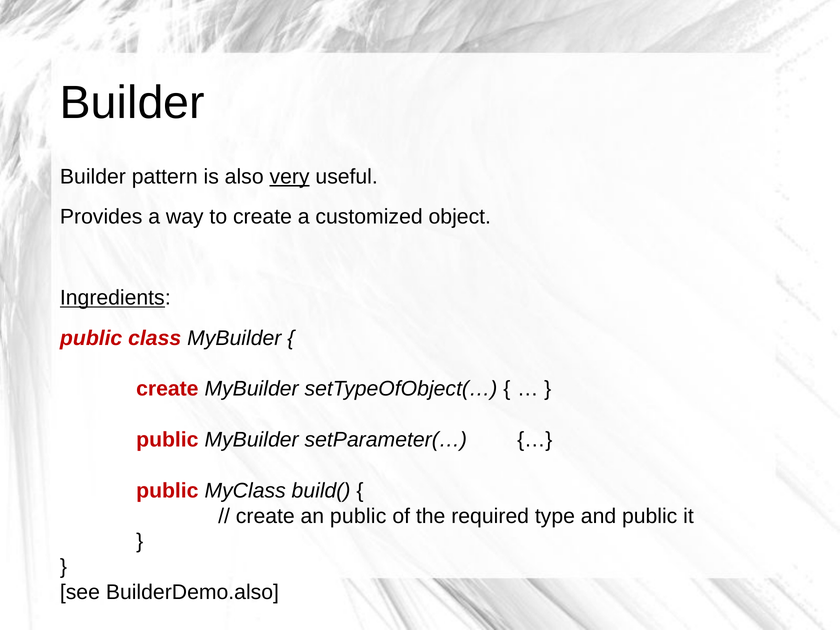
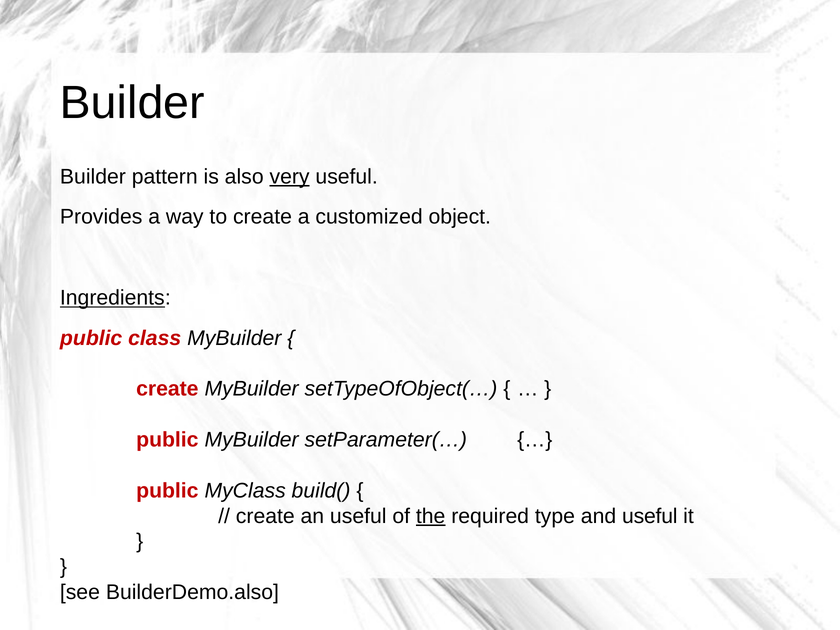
an public: public -> useful (358, 516)
the underline: none -> present (431, 516)
and public: public -> useful (650, 516)
